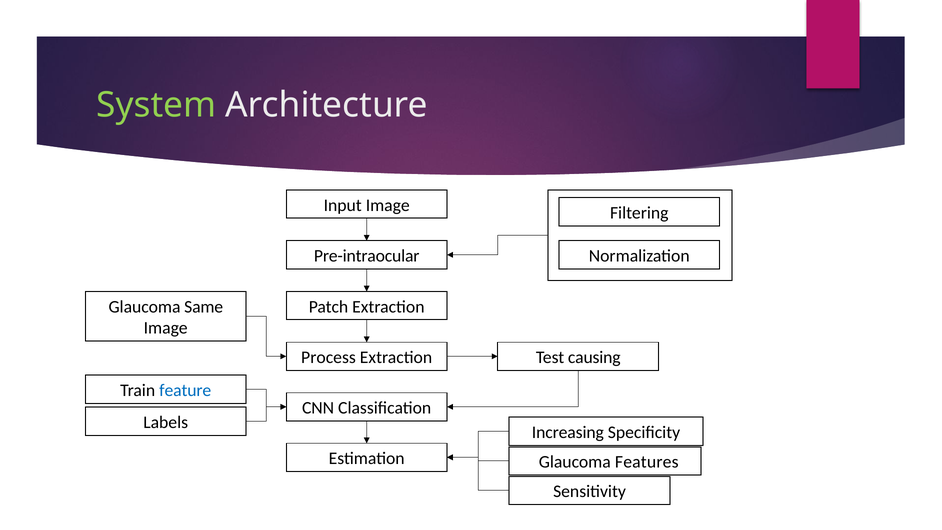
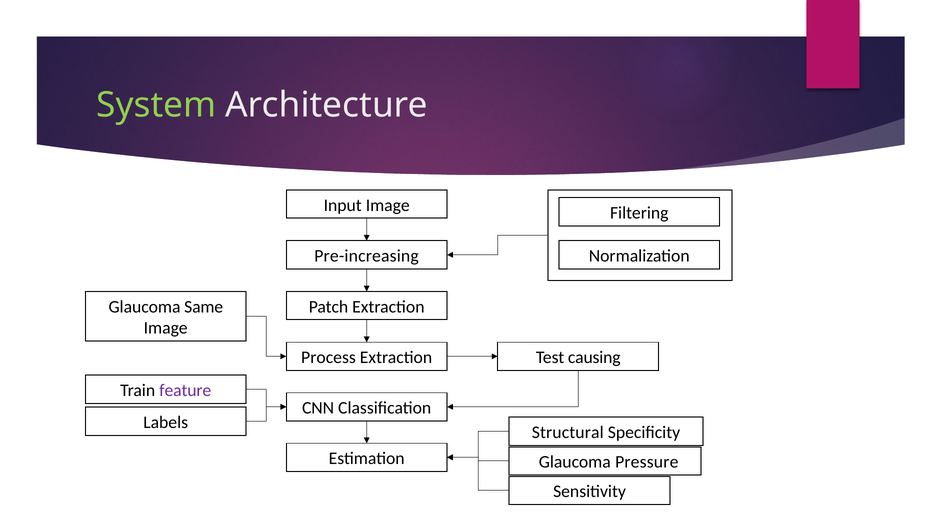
Pre-intraocular: Pre-intraocular -> Pre-increasing (367, 256)
feature colour: blue -> purple (185, 390)
Increasing: Increasing -> Structural (568, 432)
Features: Features -> Pressure (647, 462)
